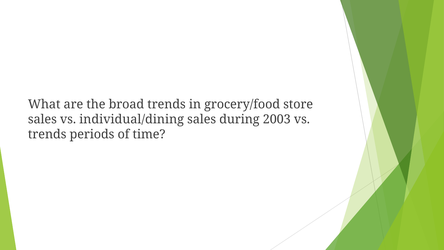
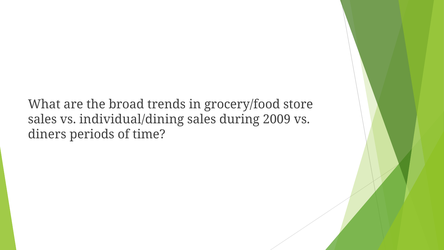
2003: 2003 -> 2009 (277, 119)
trends: trends -> diners (47, 134)
